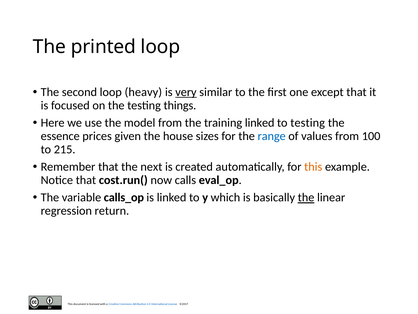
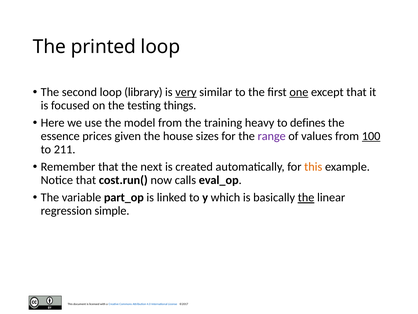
heavy: heavy -> library (143, 92)
one underline: none -> present (299, 92)
training linked: linked -> heavy (260, 123)
to testing: testing -> defines (308, 123)
range colour: blue -> purple (272, 136)
100 underline: none -> present (371, 136)
215: 215 -> 211 (65, 149)
calls_op: calls_op -> part_op (124, 197)
return: return -> simple (112, 210)
